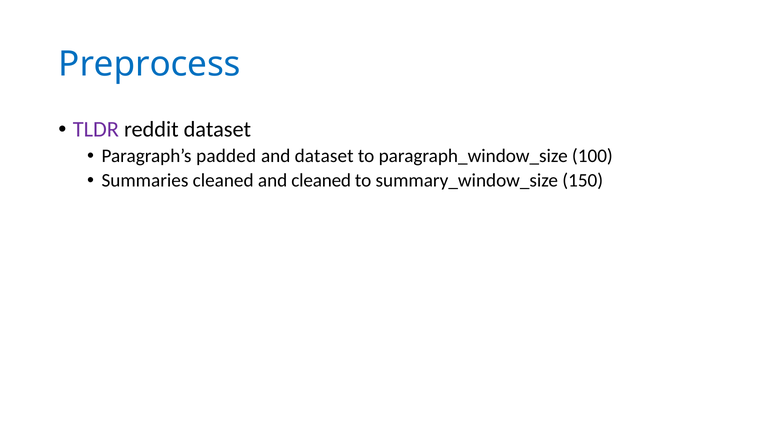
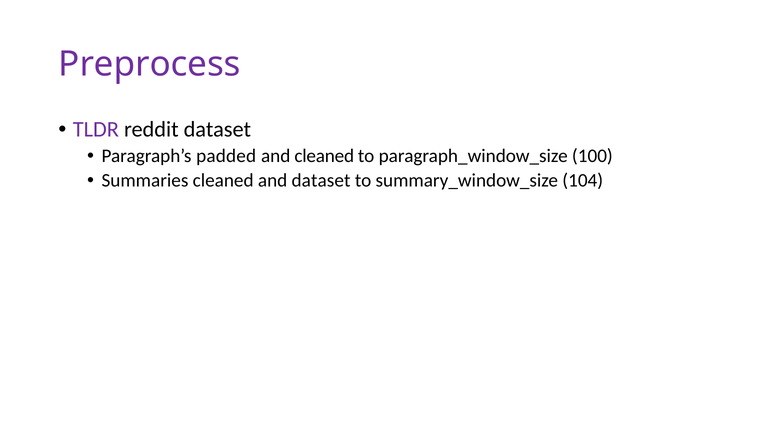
Preprocess colour: blue -> purple (150, 64)
and dataset: dataset -> cleaned (324, 156)
and cleaned: cleaned -> dataset (321, 181)
150: 150 -> 104 (583, 181)
